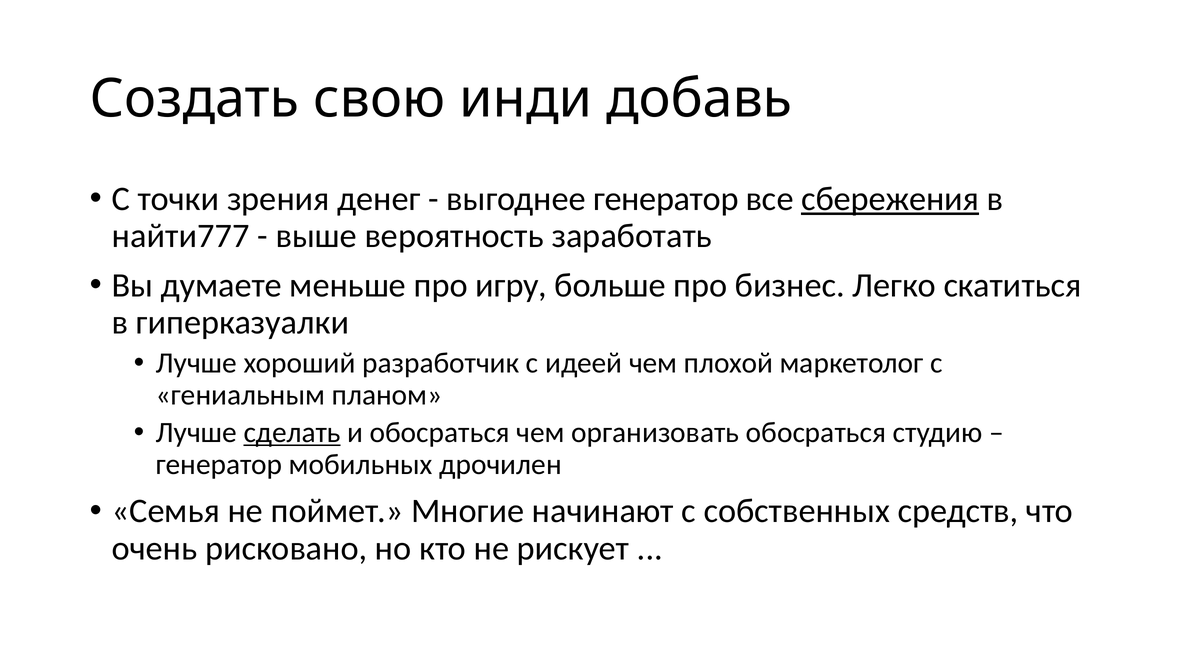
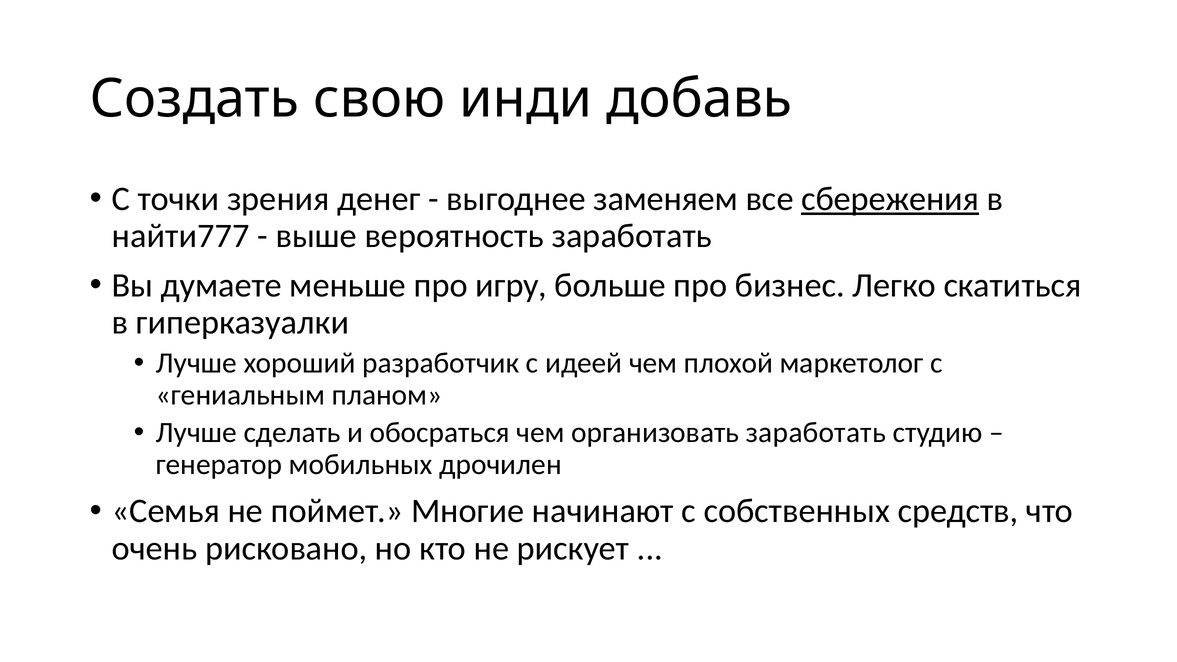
выгоднее генератор: генератор -> заменяем (666, 199)
сделать underline: present -> none (292, 433)
организовать обосраться: обосраться -> заработать (816, 433)
